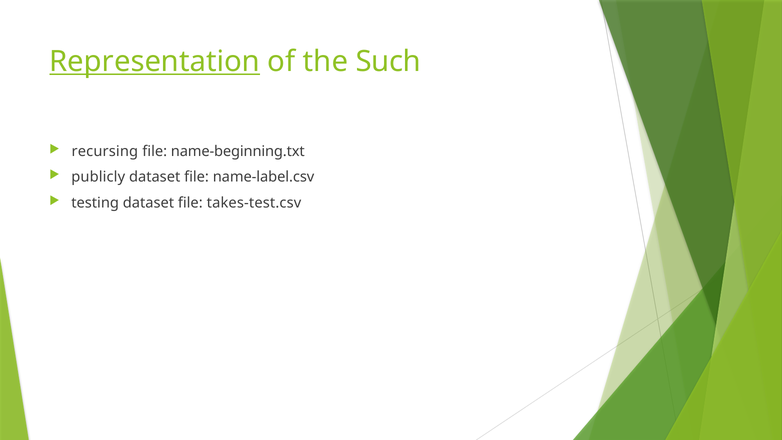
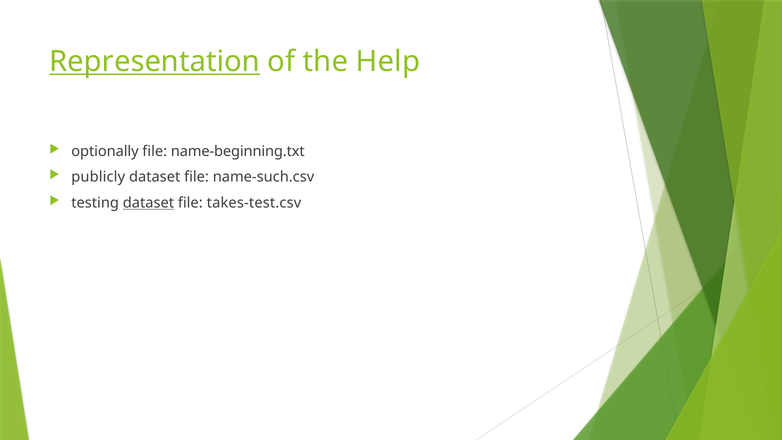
Such: Such -> Help (388, 62)
recursing: recursing -> optionally (105, 151)
name-label.csv: name-label.csv -> name-such.csv (263, 177)
dataset underline: none -> present (148, 203)
